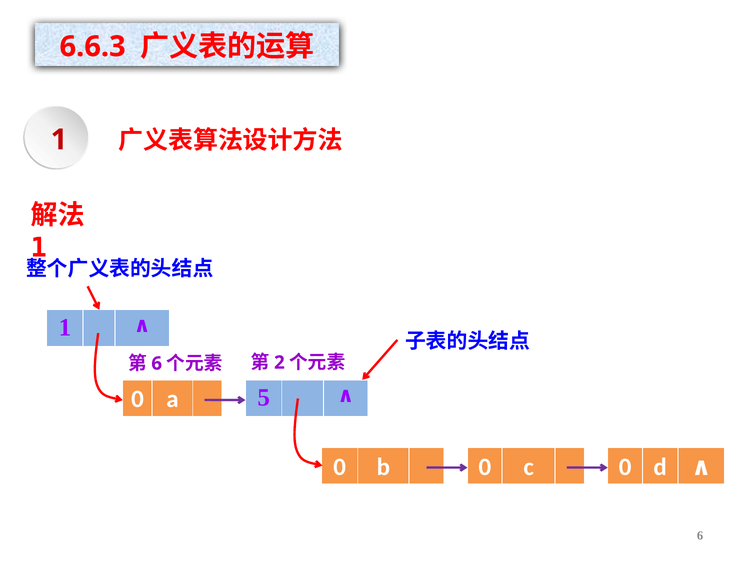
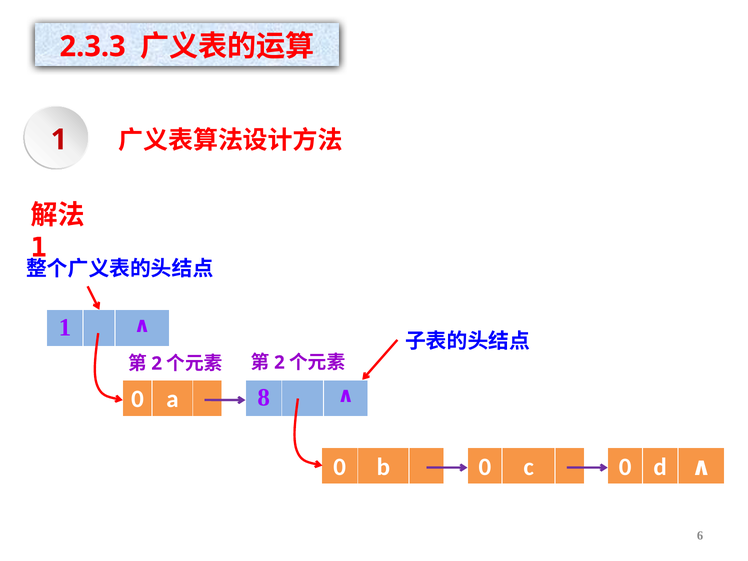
6.6.3: 6.6.3 -> 2.3.3 (93, 47)
6: 6 -> 2 (157, 364)
5: 5 -> 8 (264, 398)
